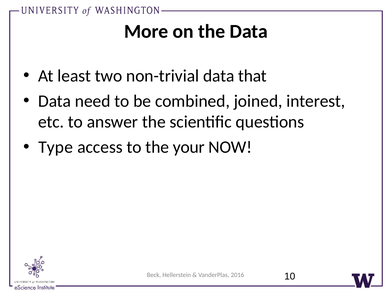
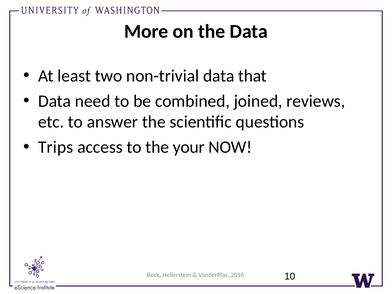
interest: interest -> reviews (316, 101)
Type: Type -> Trips (56, 147)
